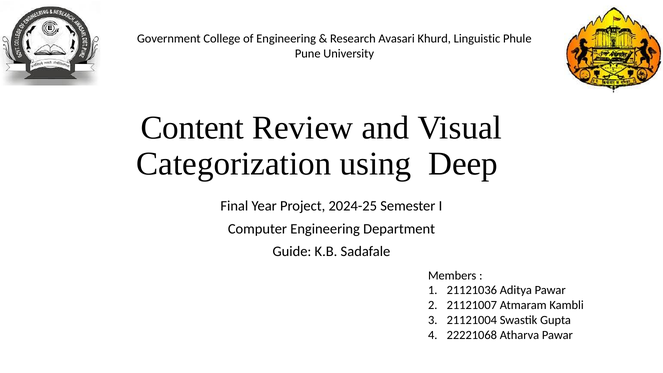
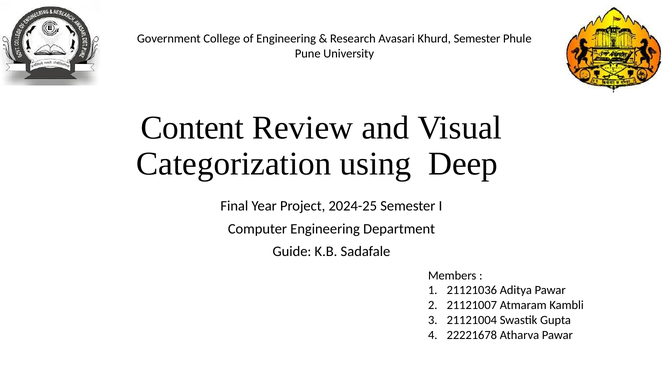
Khurd Linguistic: Linguistic -> Semester (477, 39)
22221068: 22221068 -> 22221678 (472, 335)
